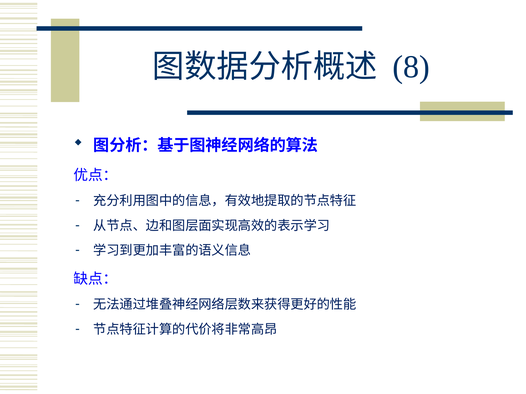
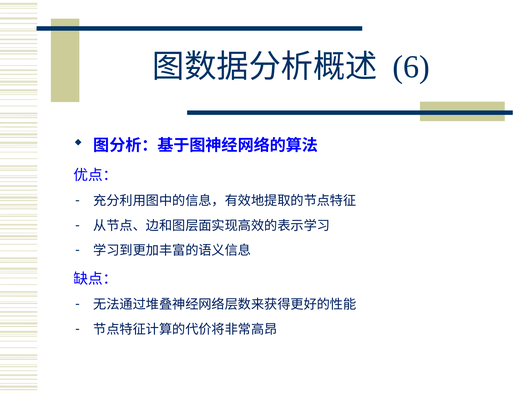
8: 8 -> 6 (411, 67)
